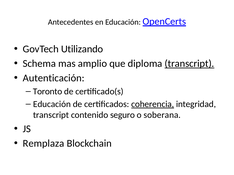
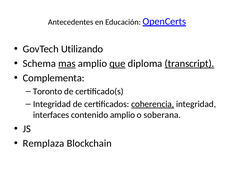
mas underline: none -> present (67, 64)
que underline: none -> present (117, 64)
Autenticación: Autenticación -> Complementa (54, 78)
Educación: Educación -> Integridad (52, 104)
transcript: transcript -> interfaces (51, 115)
contenido seguro: seguro -> amplio (123, 115)
